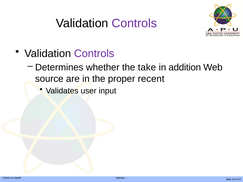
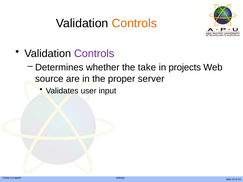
Controls colour: purple -> orange (134, 23)
addition: addition -> projects (185, 68)
recent: recent -> server (151, 79)
